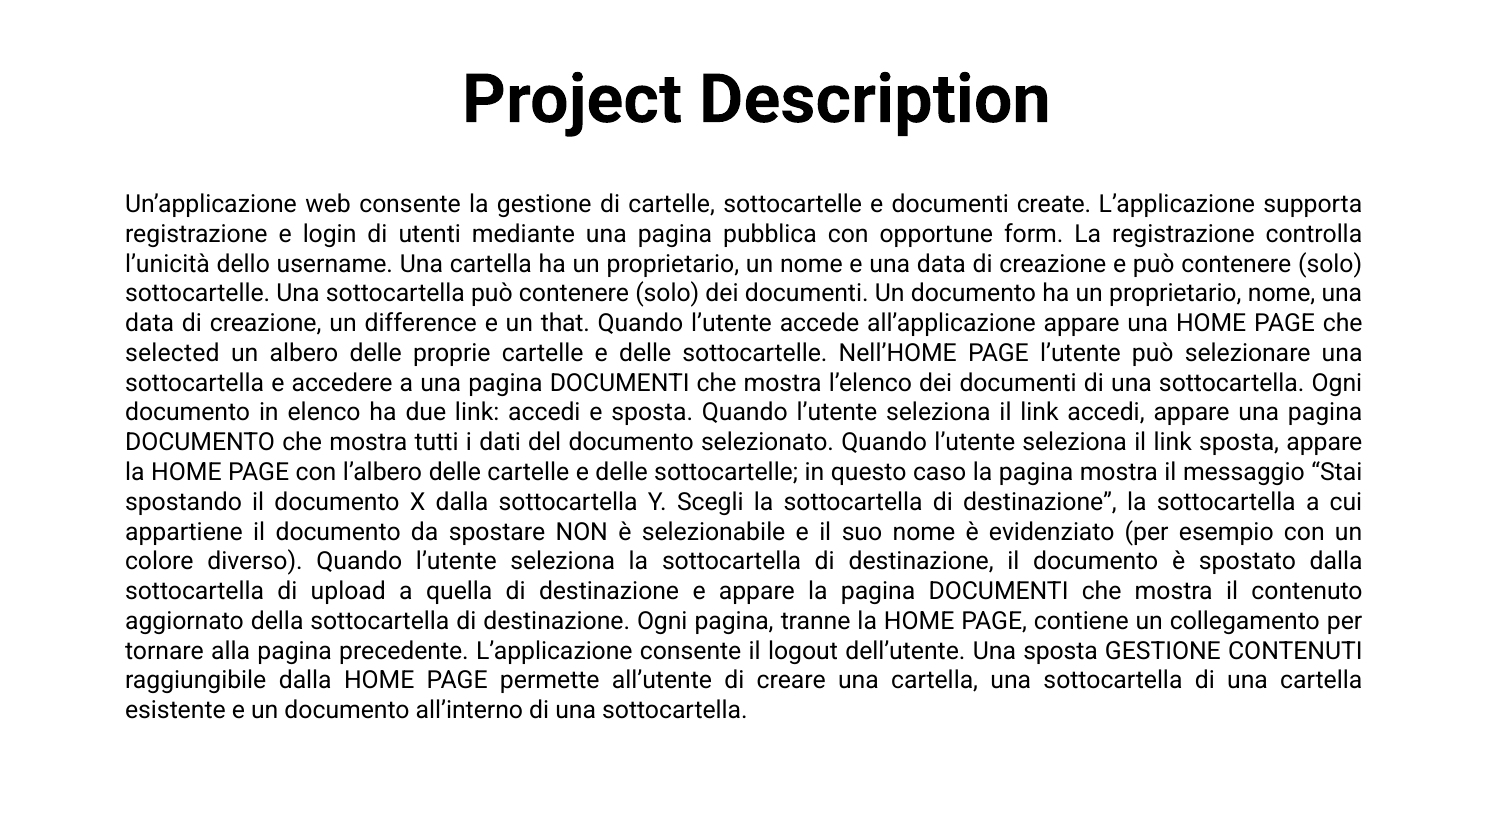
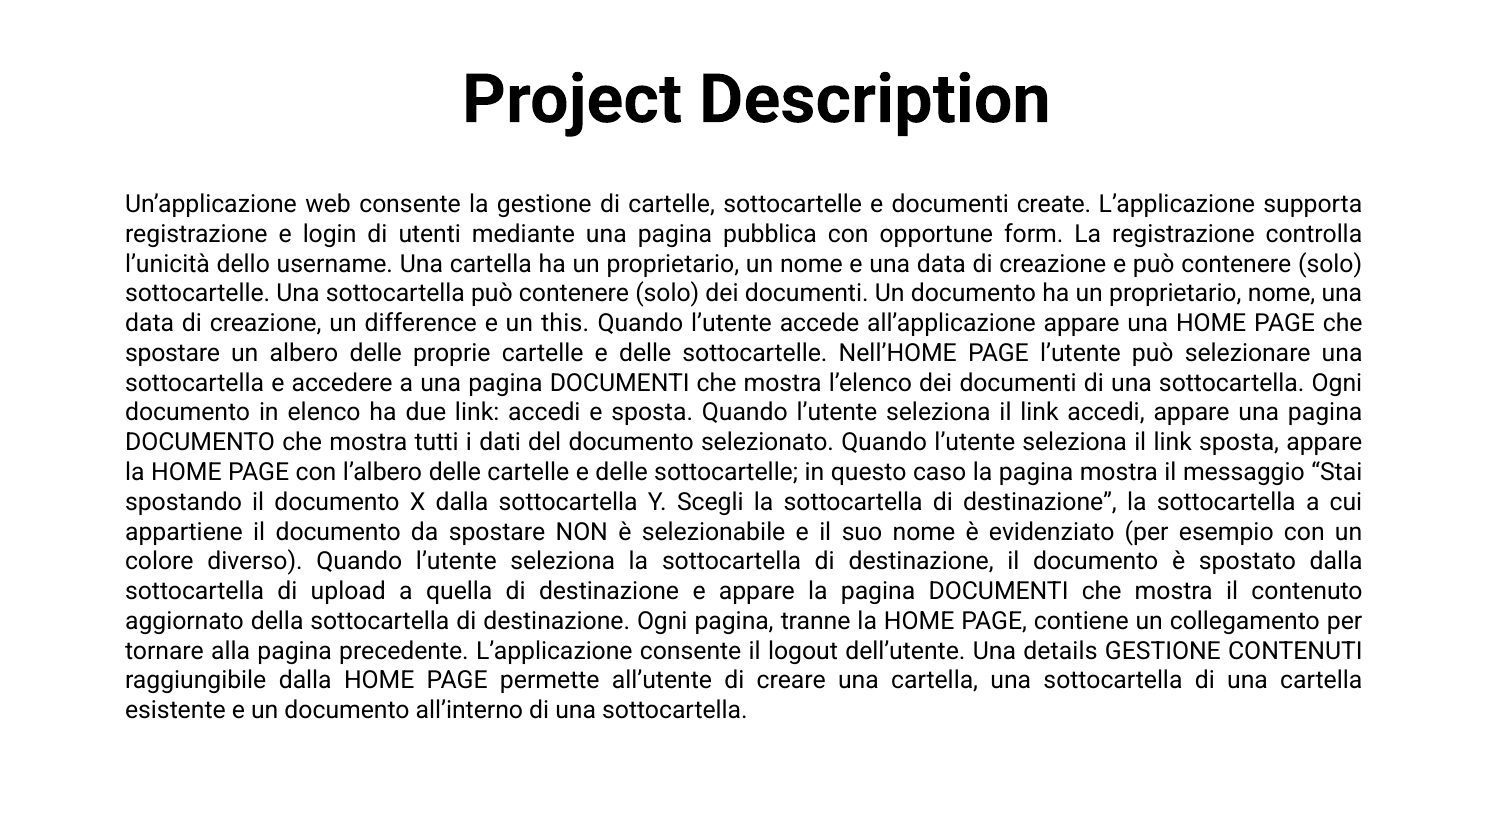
that: that -> this (565, 323)
selected: selected -> spostare (173, 353)
Una sposta: sposta -> details (1060, 651)
